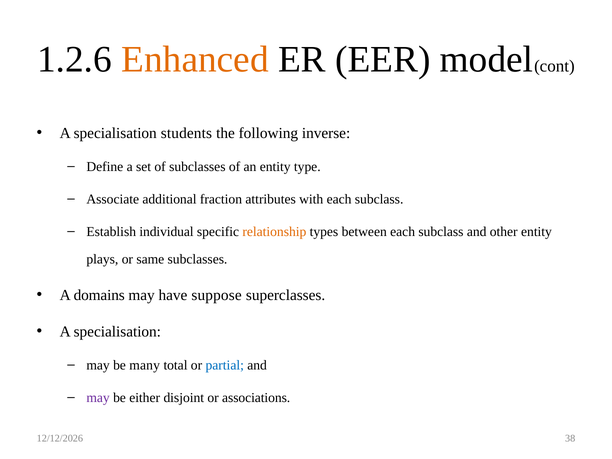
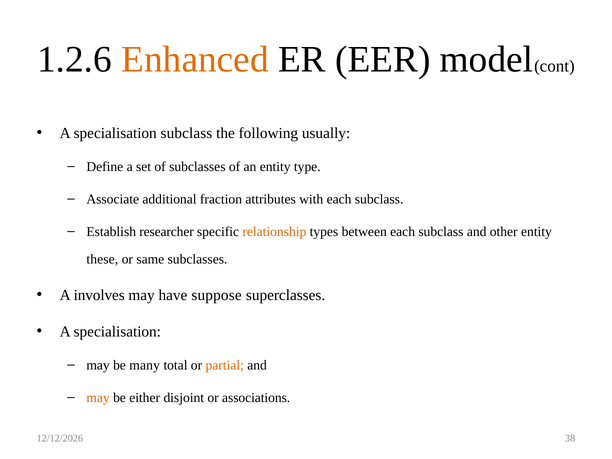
specialisation students: students -> subclass (186, 133)
inverse: inverse -> usually (326, 133)
individual: individual -> researcher (167, 232)
plays: plays -> these (102, 259)
domains: domains -> involves (99, 295)
partial colour: blue -> orange (225, 365)
may colour: purple -> orange (98, 398)
